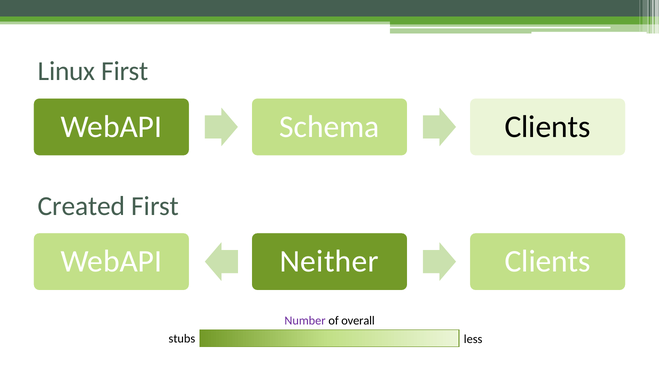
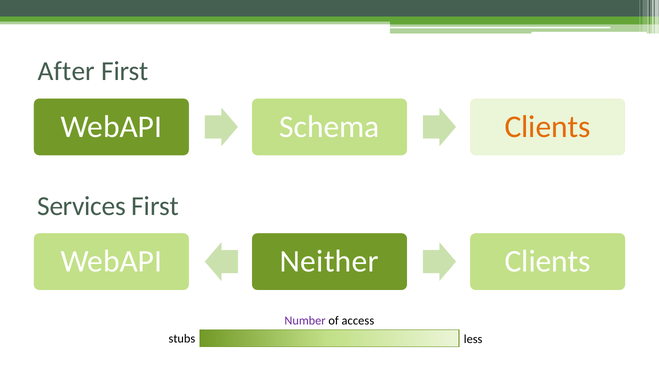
Linux: Linux -> After (66, 71)
Clients colour: black -> orange (548, 127)
Created: Created -> Services (82, 206)
overall: overall -> access (358, 321)
